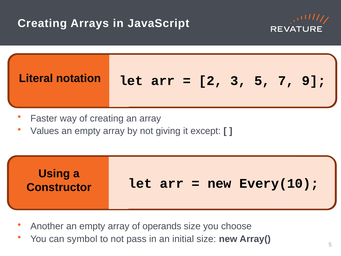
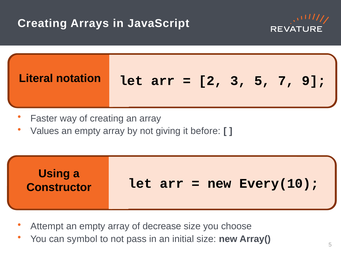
except: except -> before (206, 131)
Another: Another -> Attempt (47, 226)
operands: operands -> decrease (162, 226)
